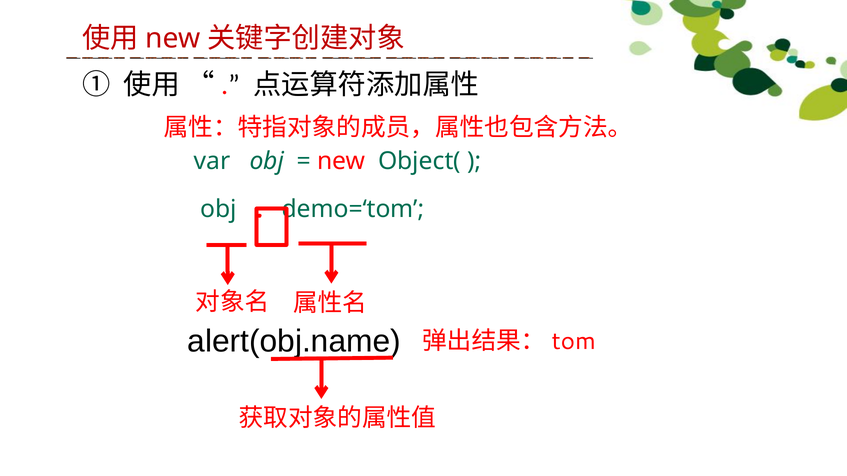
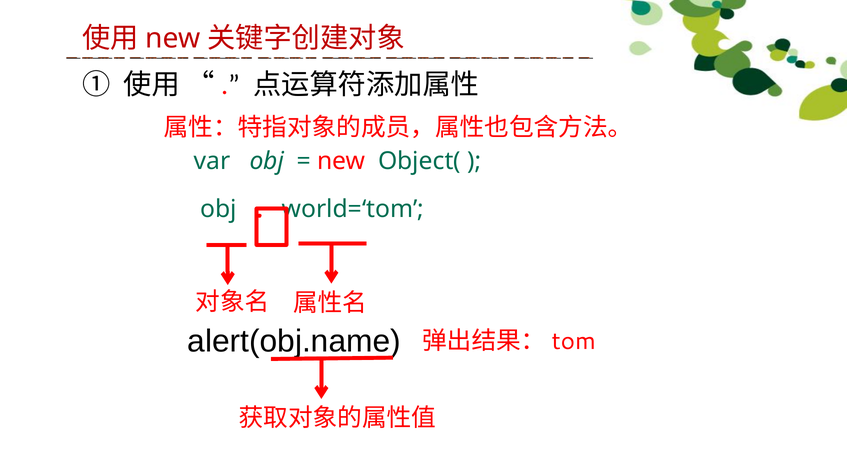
demo=‘tom: demo=‘tom -> world=‘tom (353, 210)
